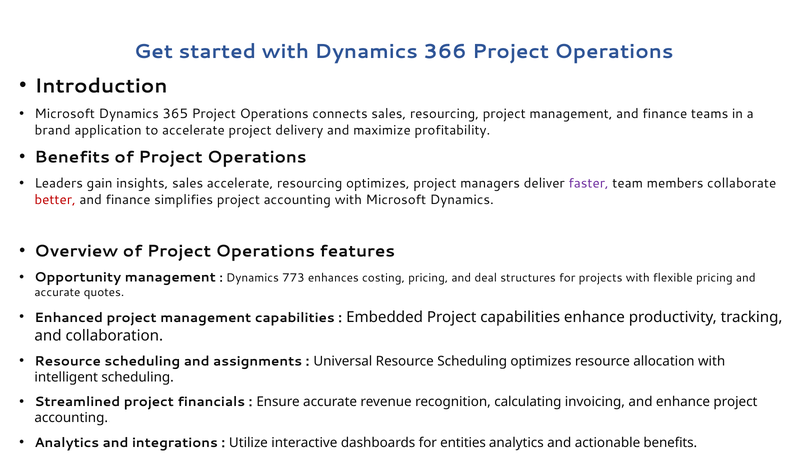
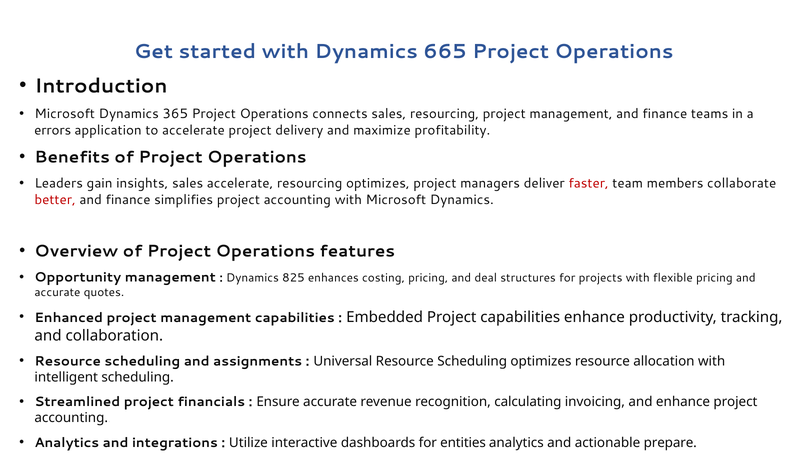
366: 366 -> 665 (445, 52)
brand: brand -> errors (53, 130)
faster colour: purple -> red (589, 183)
773: 773 -> 825 (293, 278)
actionable benefits: benefits -> prepare (670, 442)
